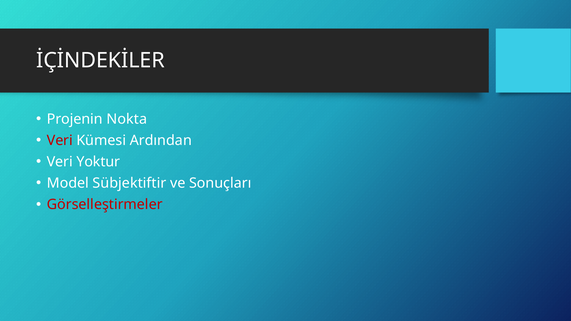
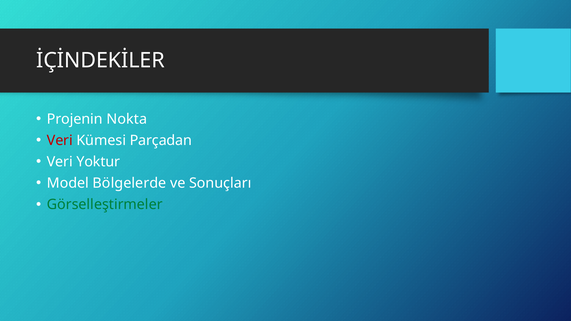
Ardından: Ardından -> Parçadan (161, 141)
Sübjektiftir: Sübjektiftir -> Bölgelerde (129, 183)
Görselleştirmeler colour: red -> green (105, 205)
